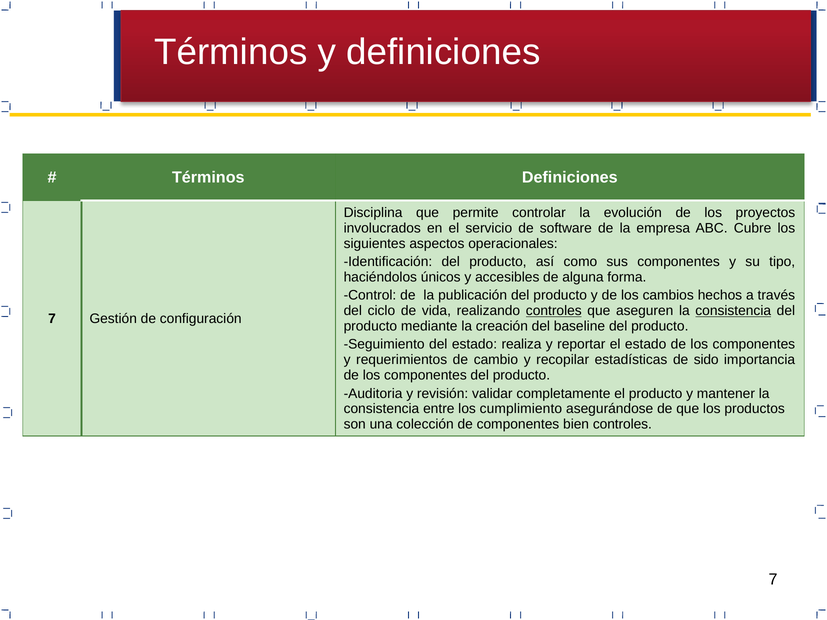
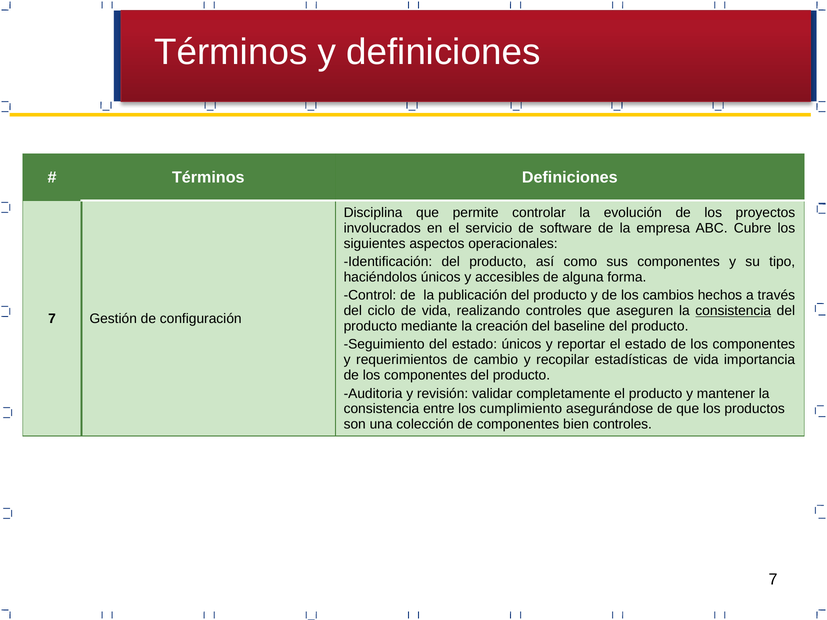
controles underline: present -> none (554, 311)
estado realiza: realiza -> únicos (521, 345)
estadísticas de sido: sido -> vida (706, 360)
